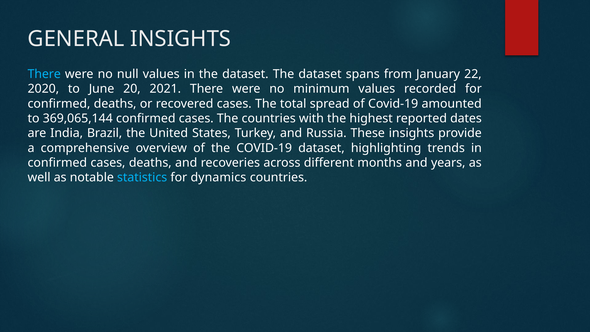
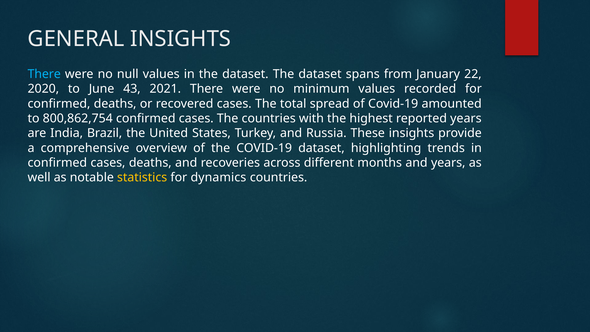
20: 20 -> 43 (132, 89)
369,065,144: 369,065,144 -> 800,862,754 (78, 118)
reported dates: dates -> years (466, 118)
statistics colour: light blue -> yellow (142, 178)
